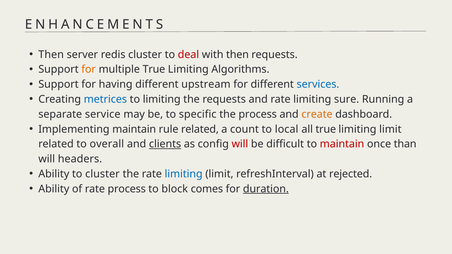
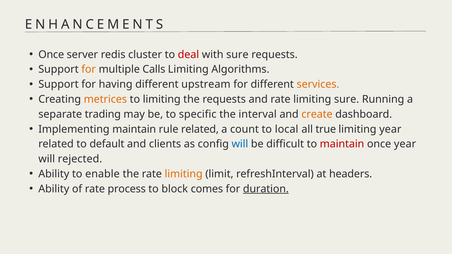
Then: Then -> Once (51, 55)
with then: then -> sure (237, 55)
multiple True: True -> Calls (154, 70)
services colour: blue -> orange (318, 84)
metrices colour: blue -> orange (105, 99)
service: service -> trading (103, 114)
the process: process -> interval (258, 114)
limit: limit -> year (390, 129)
overall: overall -> default (107, 144)
clients underline: present -> none (165, 144)
will colour: red -> blue (240, 144)
once than: than -> year (405, 144)
headers: headers -> rejected (80, 159)
to cluster: cluster -> enable (102, 174)
limiting colour: blue -> orange (184, 174)
rejected: rejected -> headers (351, 174)
